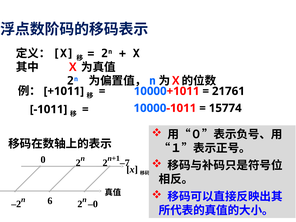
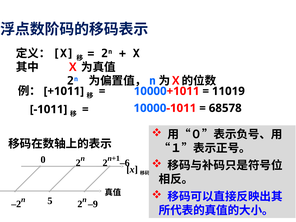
21761: 21761 -> 11019 (228, 91)
15774: 15774 -> 68578 (225, 108)
–7: –7 -> –6 (125, 163)
6: 6 -> 5 (50, 201)
–0: –0 -> –9 (93, 204)
